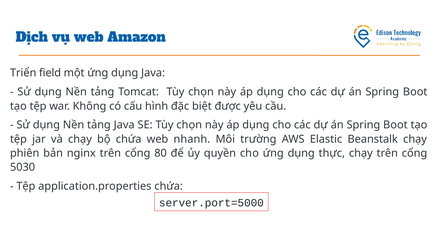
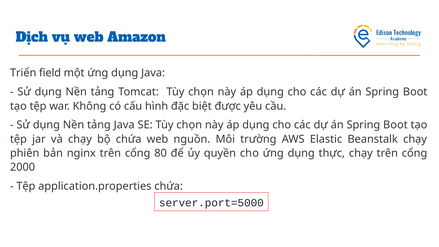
nhanh: nhanh -> nguồn (192, 139)
5030: 5030 -> 2000 (23, 167)
